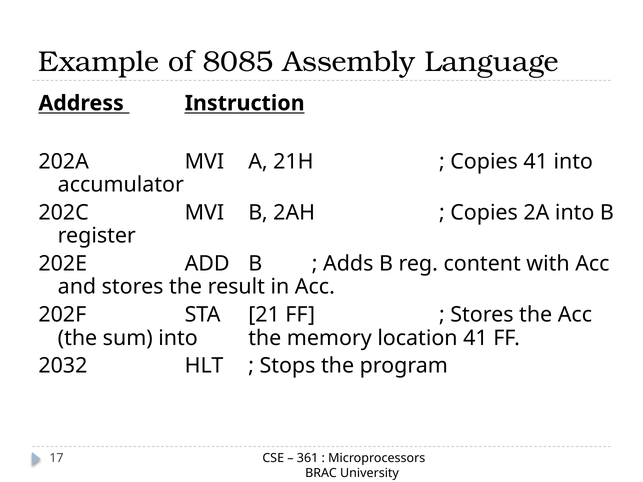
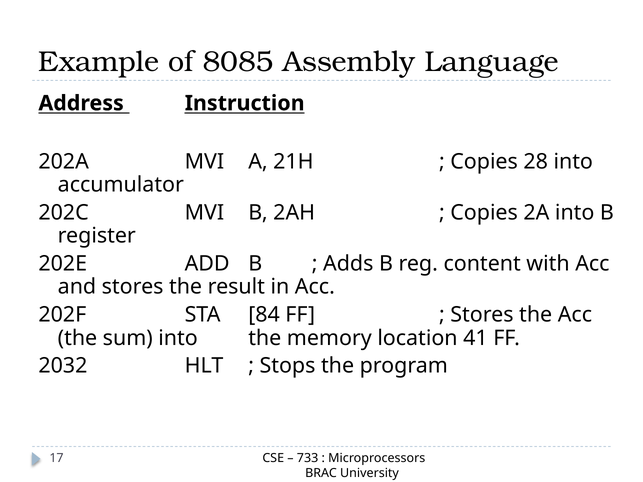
Copies 41: 41 -> 28 (536, 162)
21: 21 -> 84 (264, 315)
361: 361 -> 733 (308, 458)
